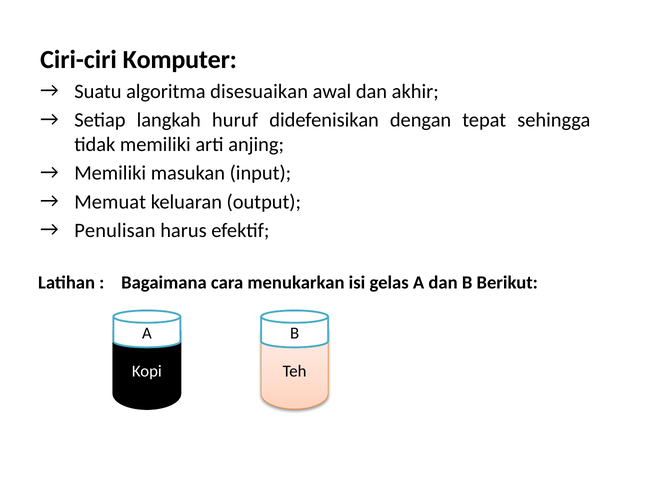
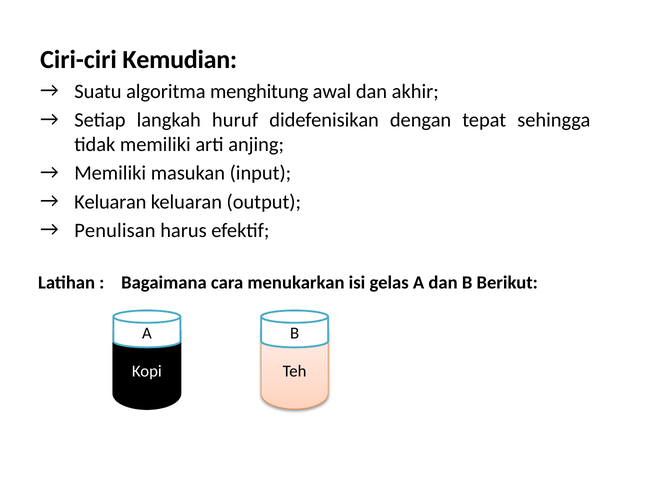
Komputer: Komputer -> Kemudian (180, 60)
disesuaikan: disesuaikan -> menghitung (259, 92)
Memuat: Memuat -> Keluaran (110, 202)
